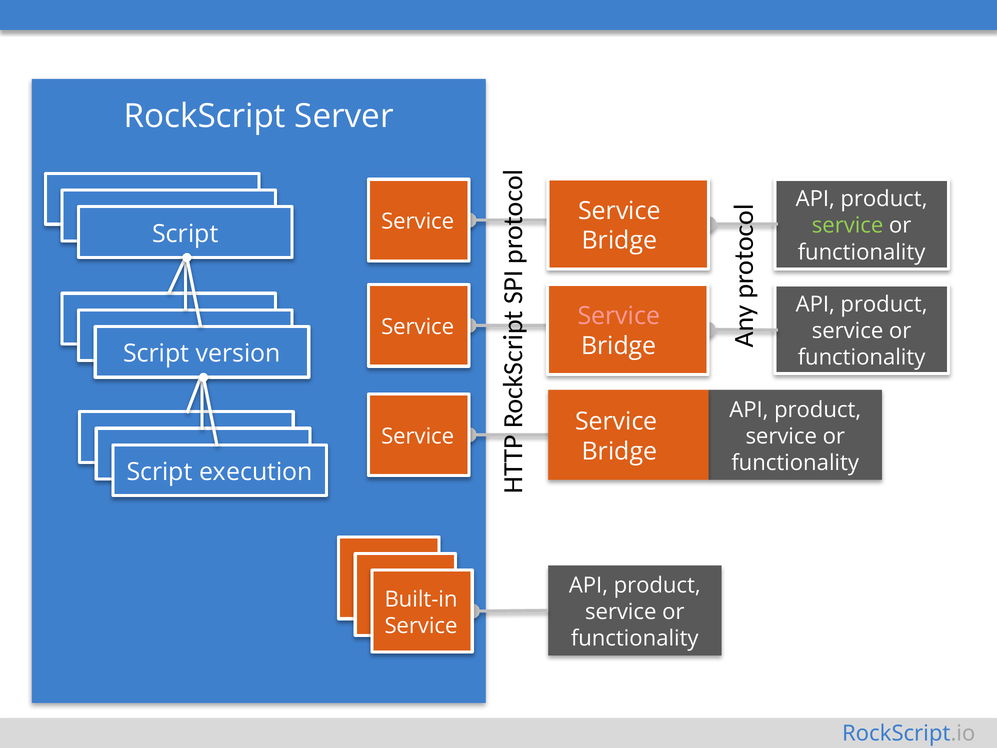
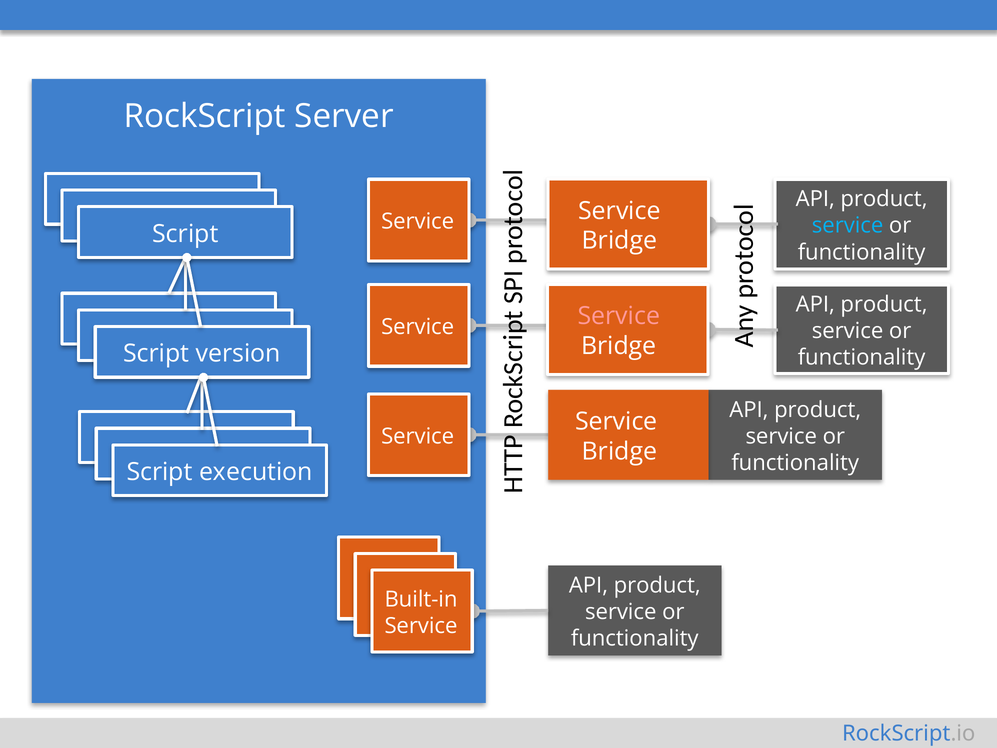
service colour: light green -> light blue (848, 226)
